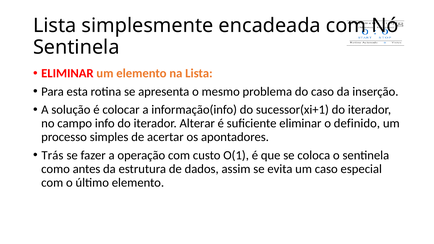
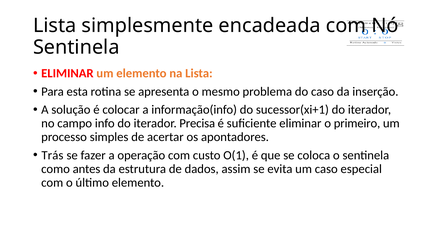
Alterar: Alterar -> Precisa (197, 123)
definido: definido -> primeiro (357, 123)
